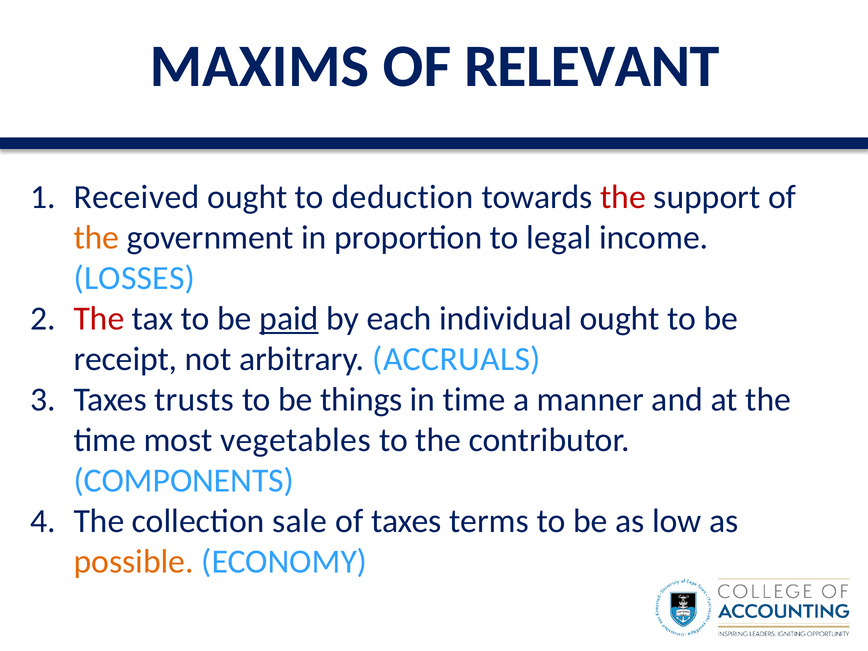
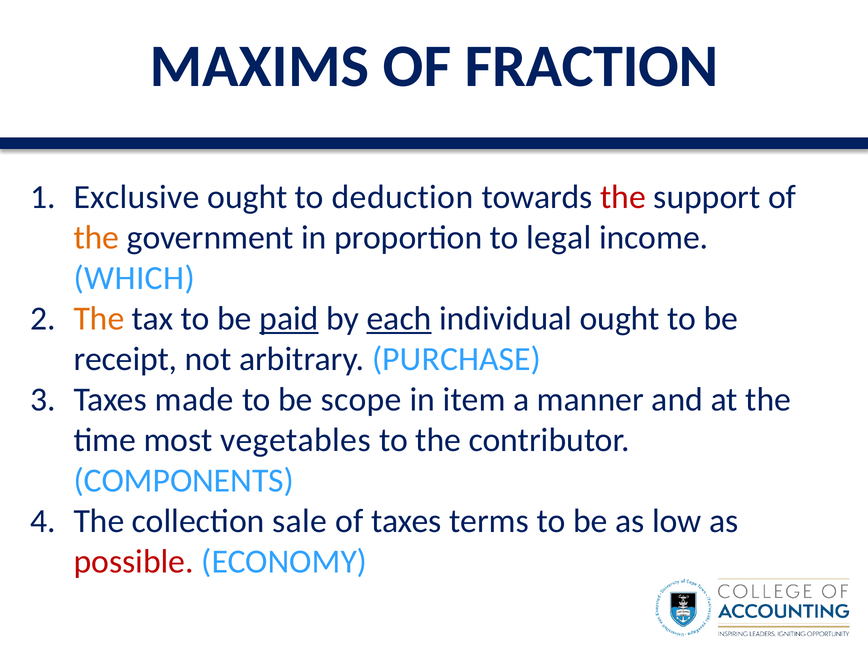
RELEVANT: RELEVANT -> FRACTION (592, 66)
Received: Received -> Exclusive (137, 197)
LOSSES: LOSSES -> WHICH (134, 278)
The colour: red -> orange (99, 318)
each underline: none -> present (399, 318)
ACCRUALS: ACCRUALS -> PURCHASE (457, 359)
trusts: trusts -> made (194, 400)
things: things -> scope (361, 400)
in time: time -> item (474, 400)
possible colour: orange -> red (134, 562)
